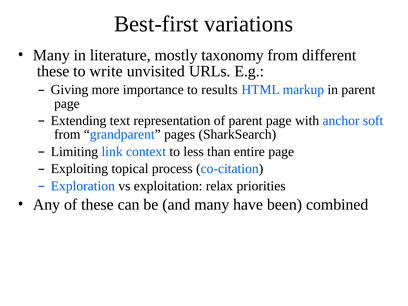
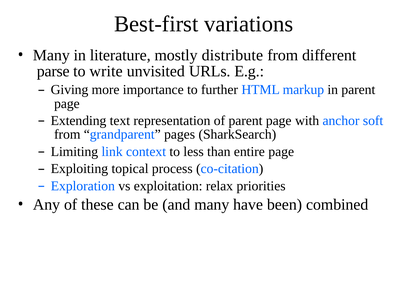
taxonomy: taxonomy -> distribute (232, 55)
these: these -> parse (53, 71)
results: results -> further (220, 90)
